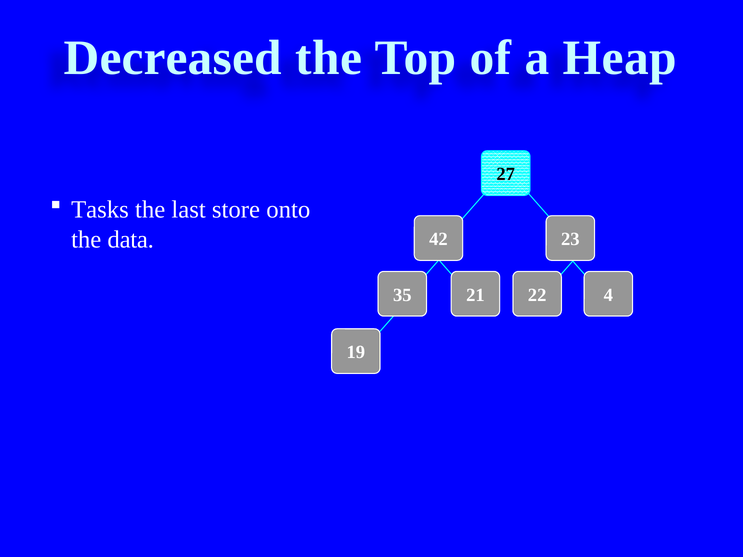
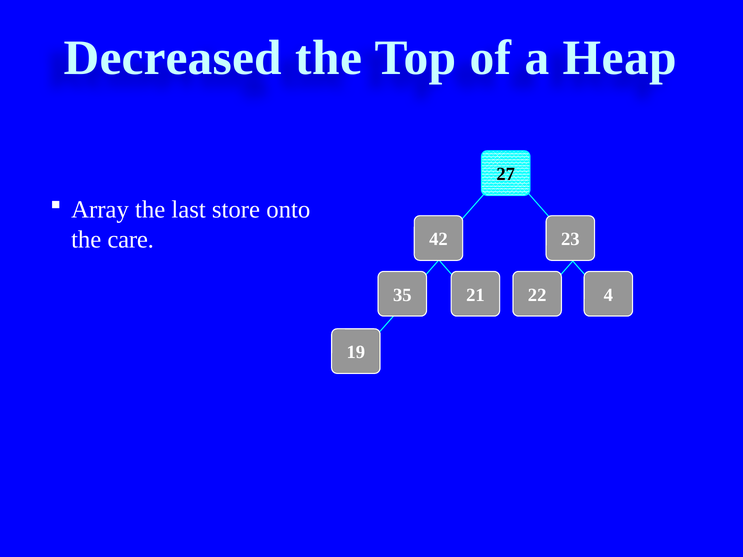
Tasks: Tasks -> Array (100, 210)
data: data -> care (131, 239)
